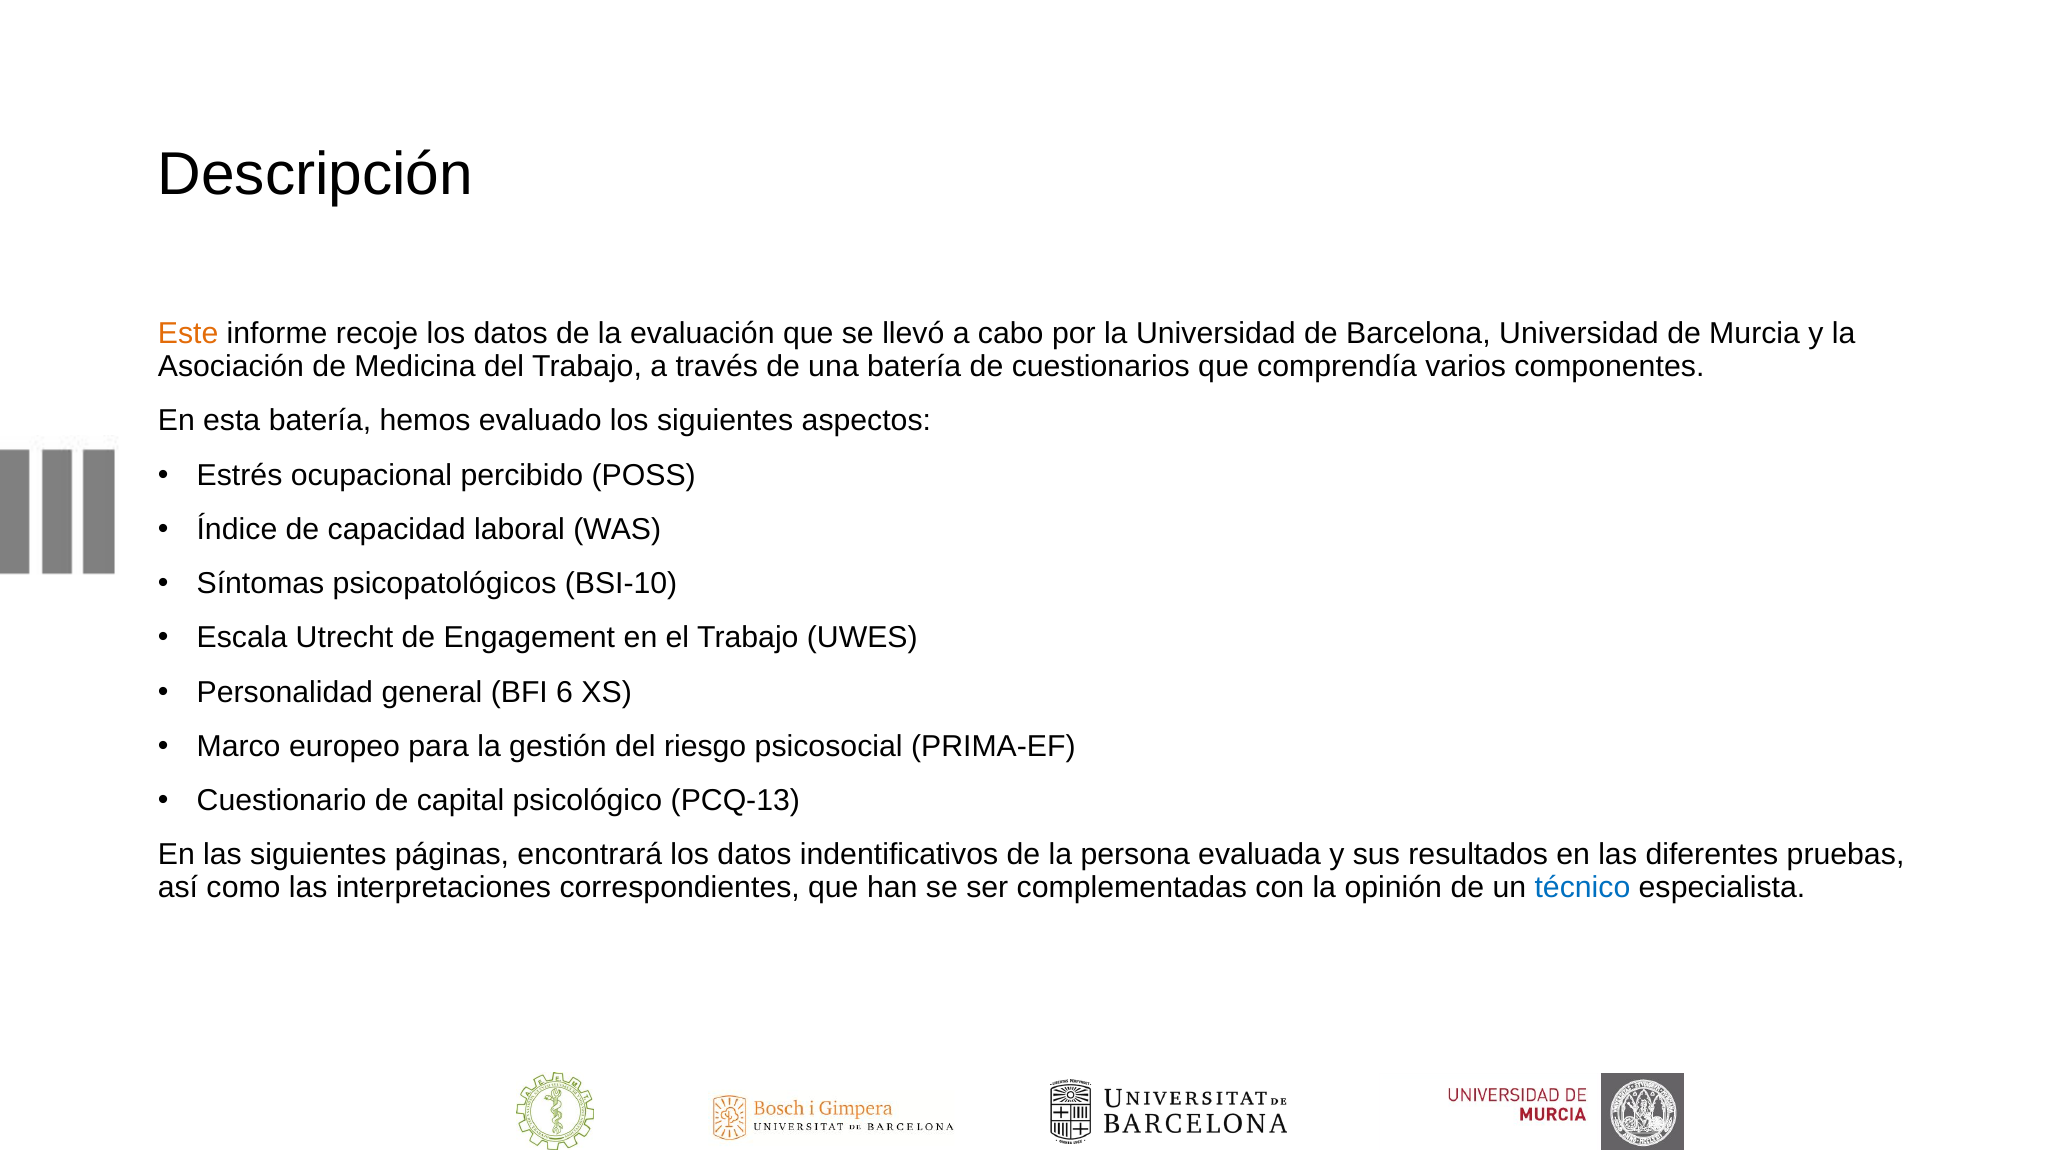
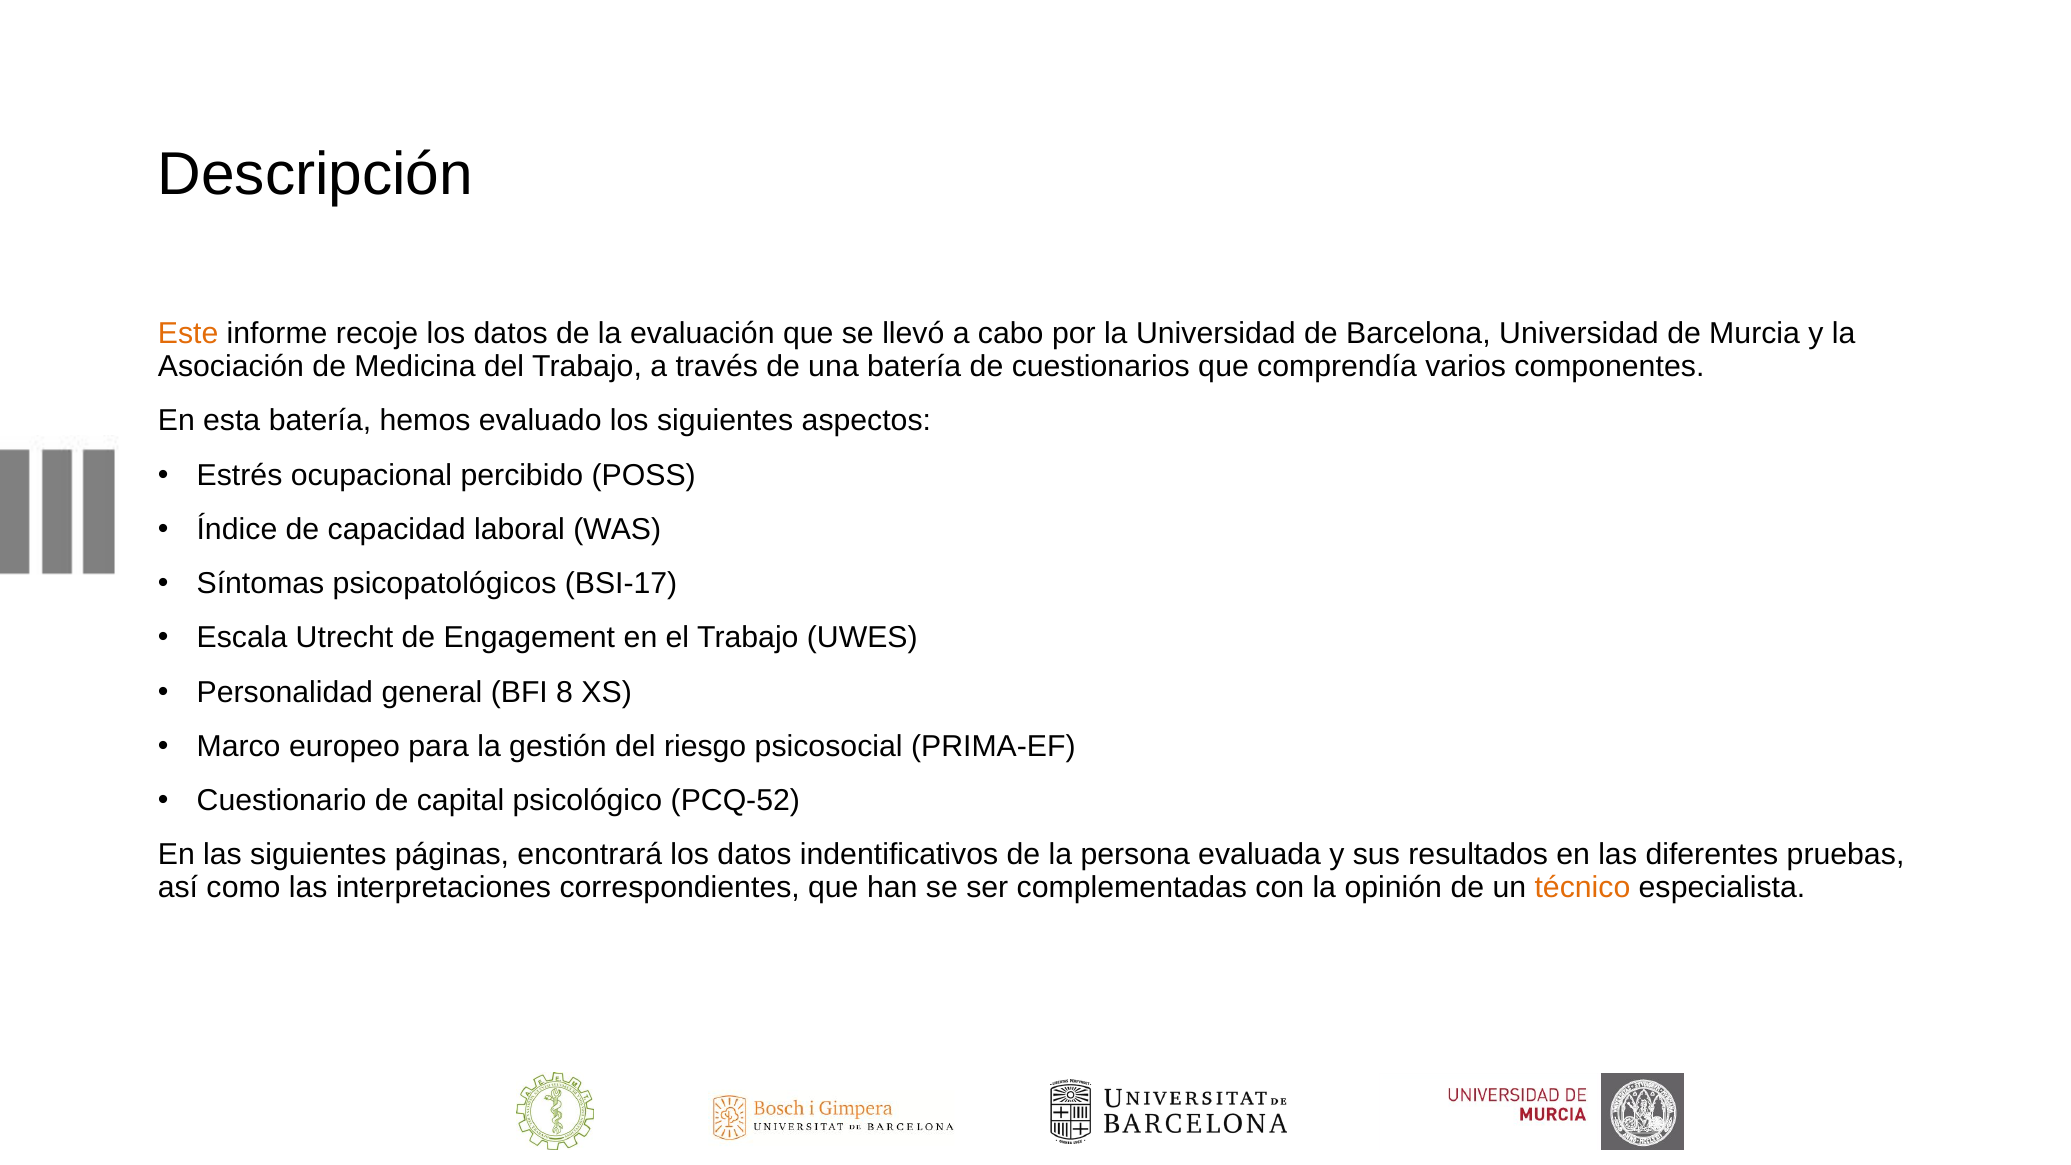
BSI-10: BSI-10 -> BSI-17 (621, 584)
6: 6 -> 8 (565, 692)
PCQ-13: PCQ-13 -> PCQ-52 (735, 801)
técnico colour: blue -> orange (1582, 887)
